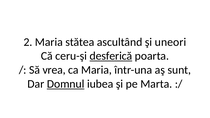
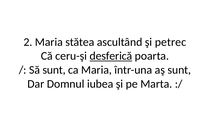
uneori: uneori -> petrec (171, 42)
Să vrea: vrea -> sunt (54, 70)
Domnul underline: present -> none (66, 84)
